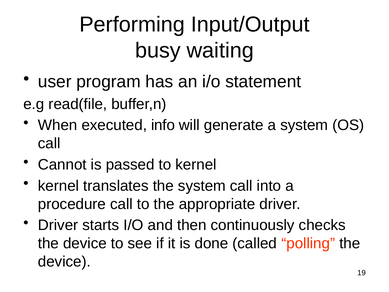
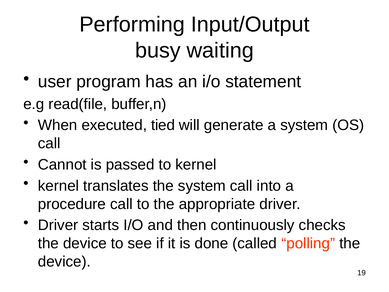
info: info -> tied (163, 125)
